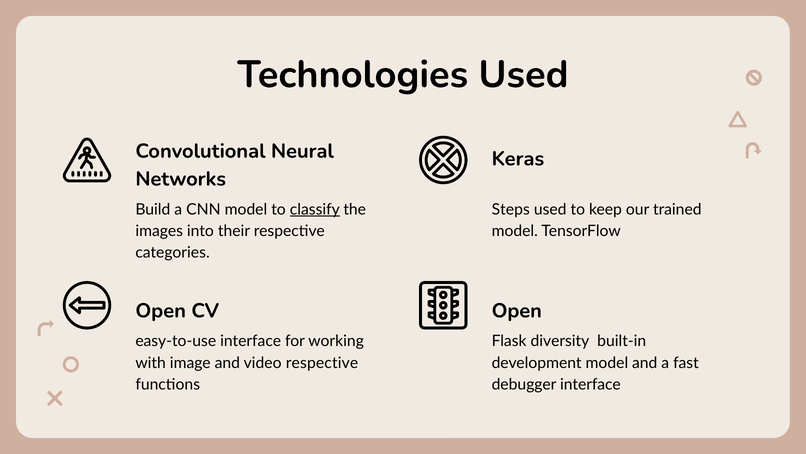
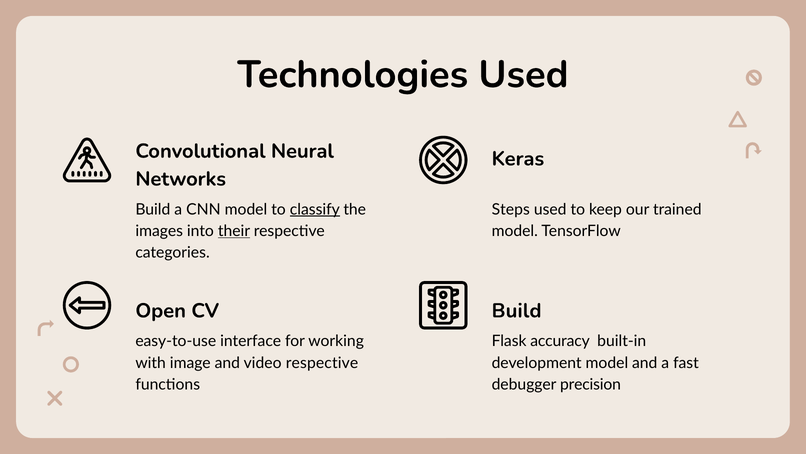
their underline: none -> present (234, 231)
Open: Open -> Build (517, 310)
diversity: diversity -> accuracy (560, 341)
debugger interface: interface -> precision (590, 384)
